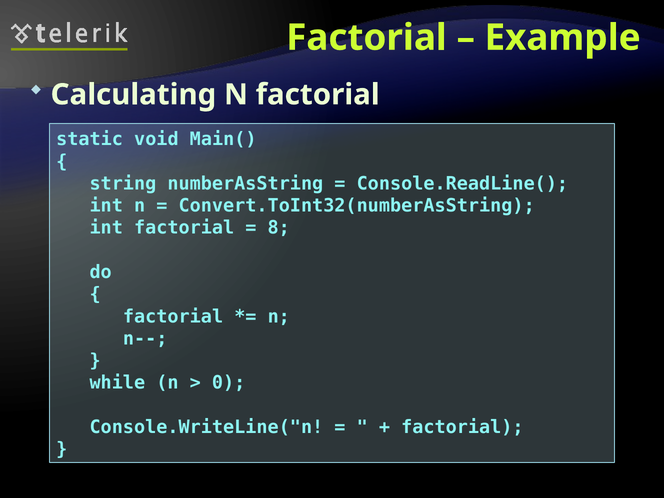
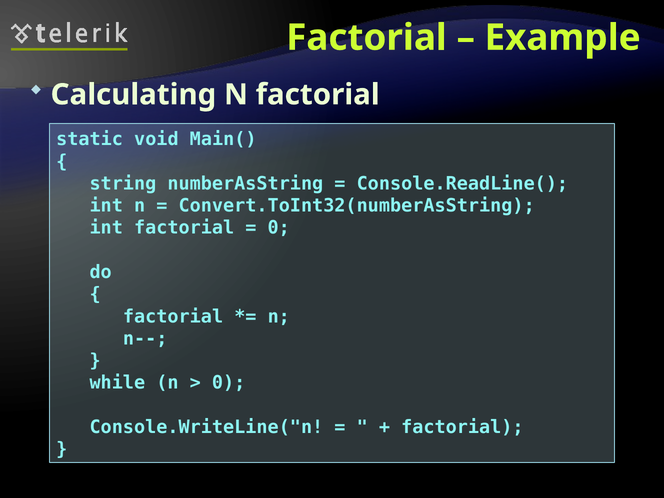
8: 8 -> 0 (279, 228)
